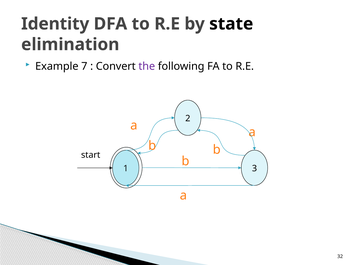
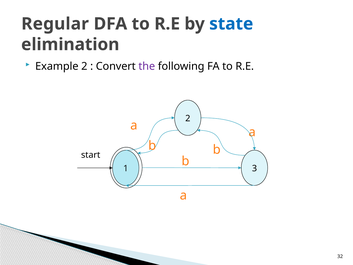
Identity: Identity -> Regular (55, 24)
state colour: black -> blue (231, 24)
Example 7: 7 -> 2 (84, 66)
